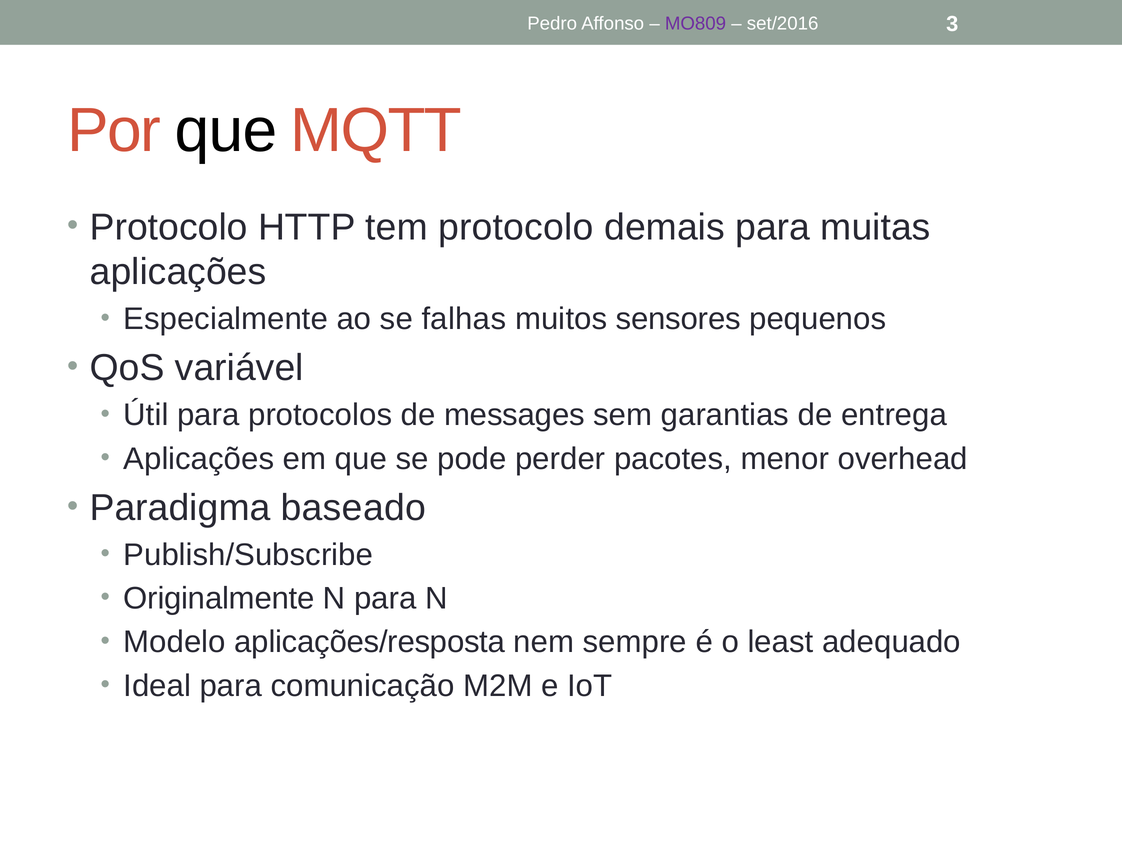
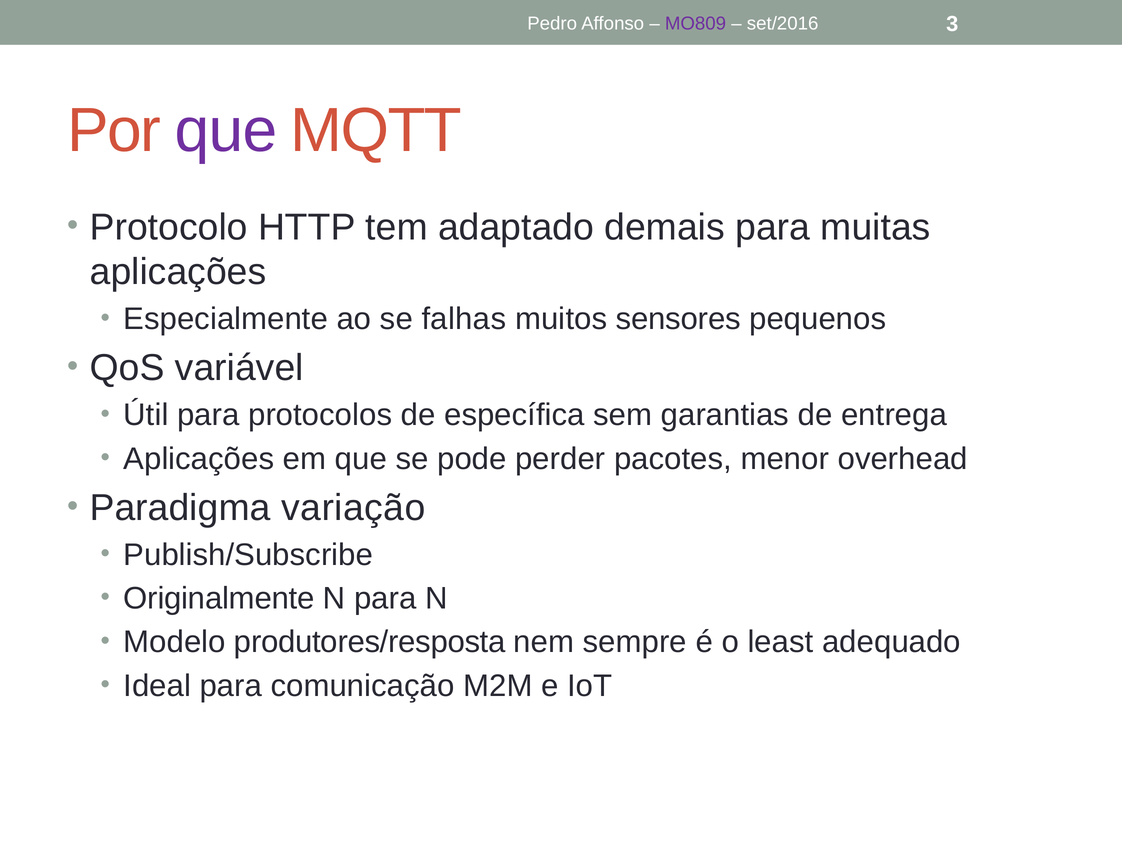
que colour: black -> purple (226, 131)
tem protocolo: protocolo -> adaptado (516, 227)
messages: messages -> específica (514, 415)
baseado: baseado -> variação (353, 508)
aplicações/resposta: aplicações/resposta -> produtores/resposta (370, 642)
